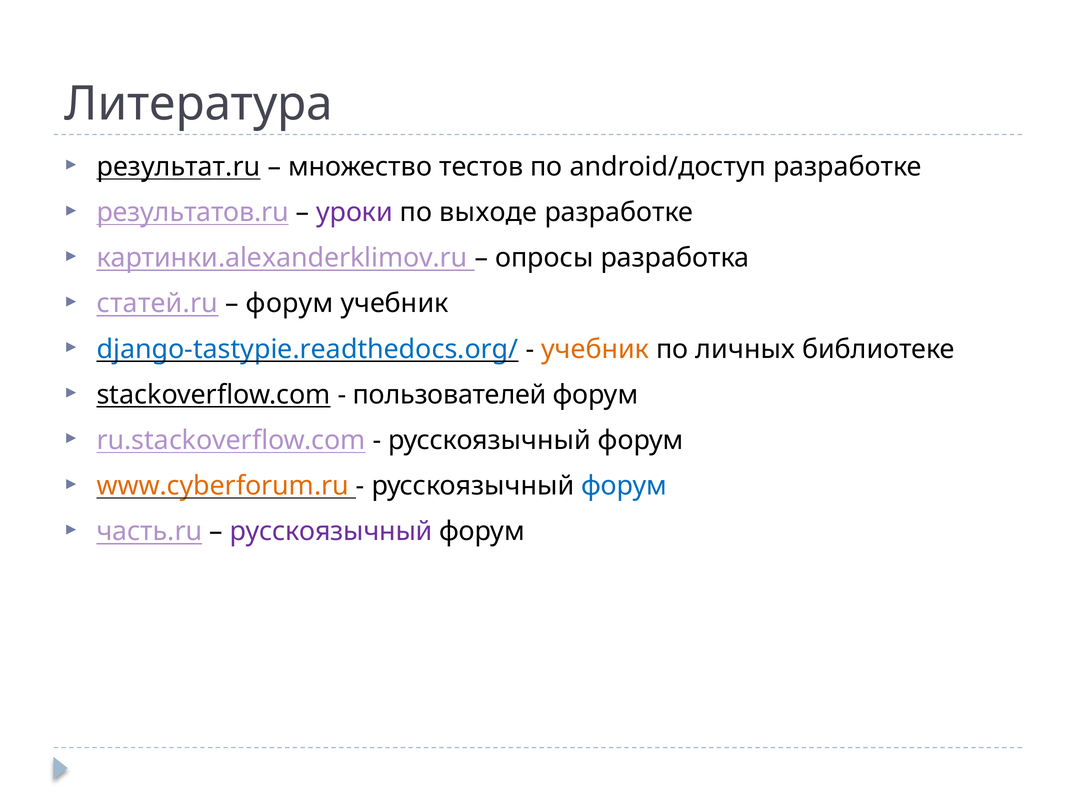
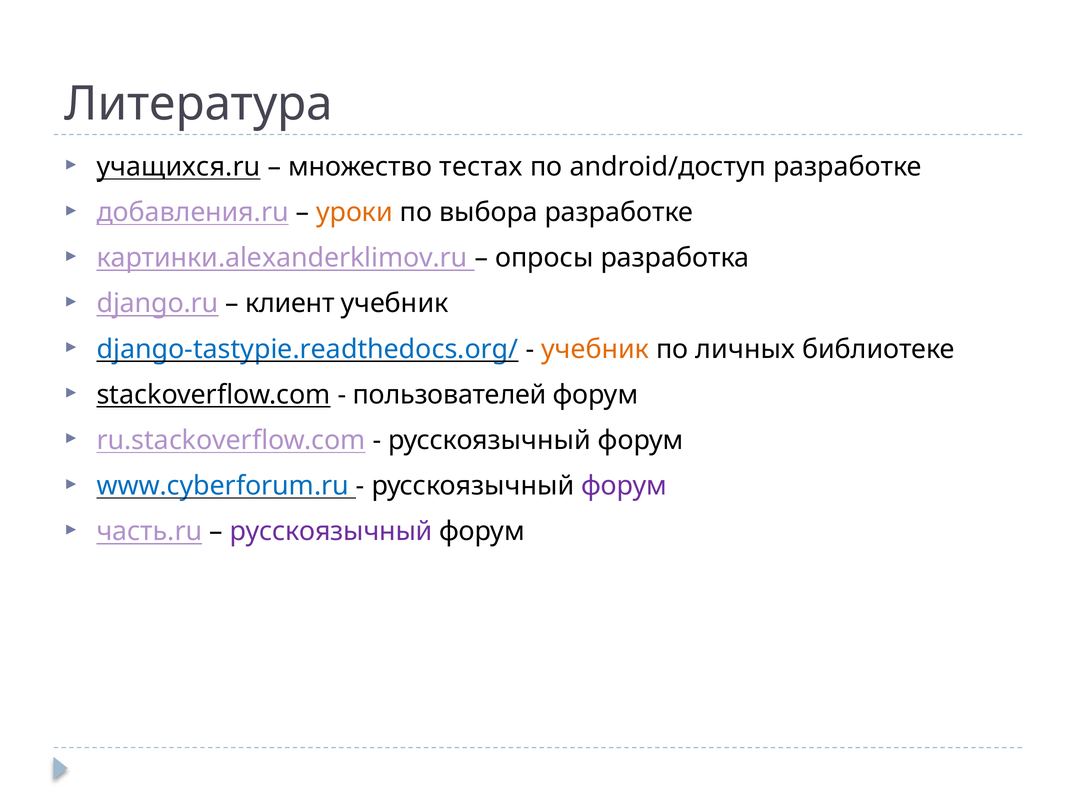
результат.ru: результат.ru -> учащихся.ru (179, 167)
тестов: тестов -> тестах (481, 167)
результатов.ru: результатов.ru -> добавления.ru (193, 212)
уроки colour: purple -> orange (354, 212)
выходе: выходе -> выбора (488, 212)
статей.ru: статей.ru -> django.ru (158, 304)
форум: форум -> клиент (290, 304)
www.cyberforum.ru colour: orange -> blue (223, 486)
форум colour: blue -> purple (624, 486)
